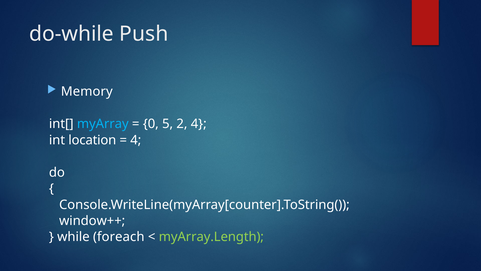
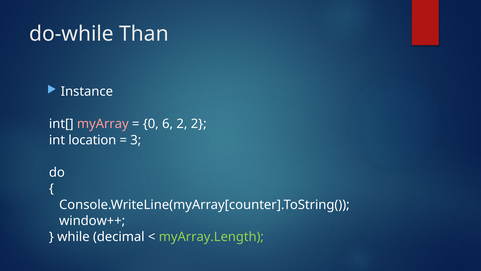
Push: Push -> Than (144, 34)
Memory: Memory -> Instance (87, 92)
myArray colour: light blue -> pink (103, 124)
5: 5 -> 6 (168, 124)
2 4: 4 -> 2 (199, 124)
4: 4 -> 3 (136, 140)
foreach: foreach -> decimal (119, 237)
